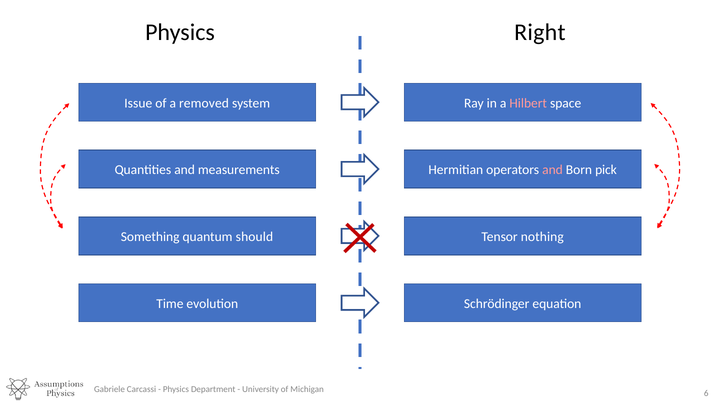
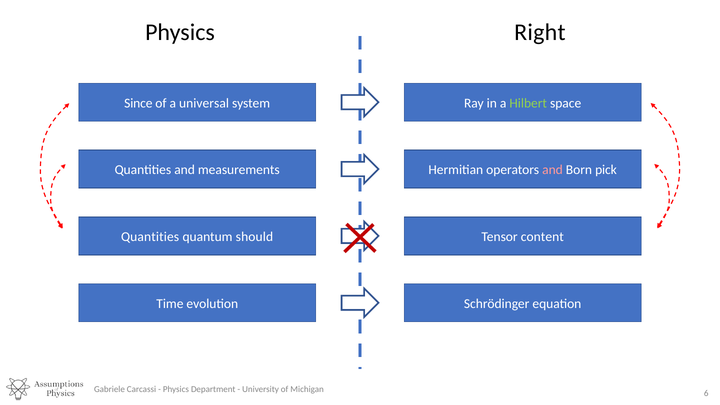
Issue: Issue -> Since (138, 103)
removed: removed -> universal (204, 103)
Hilbert colour: pink -> light green (528, 103)
Something: Something -> Quantities (150, 237)
nothing: nothing -> content (542, 237)
